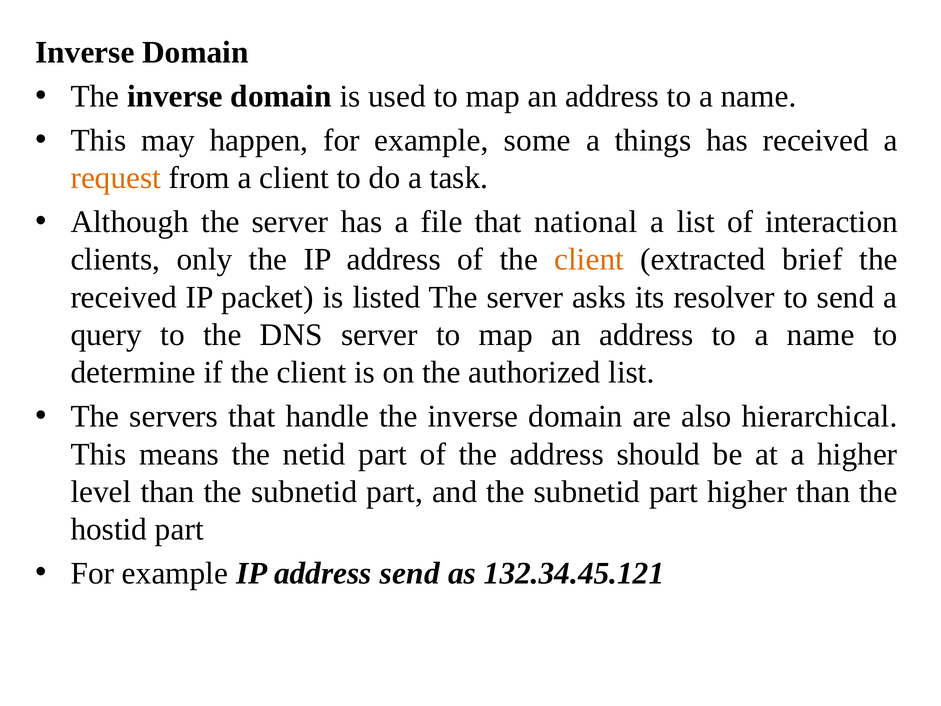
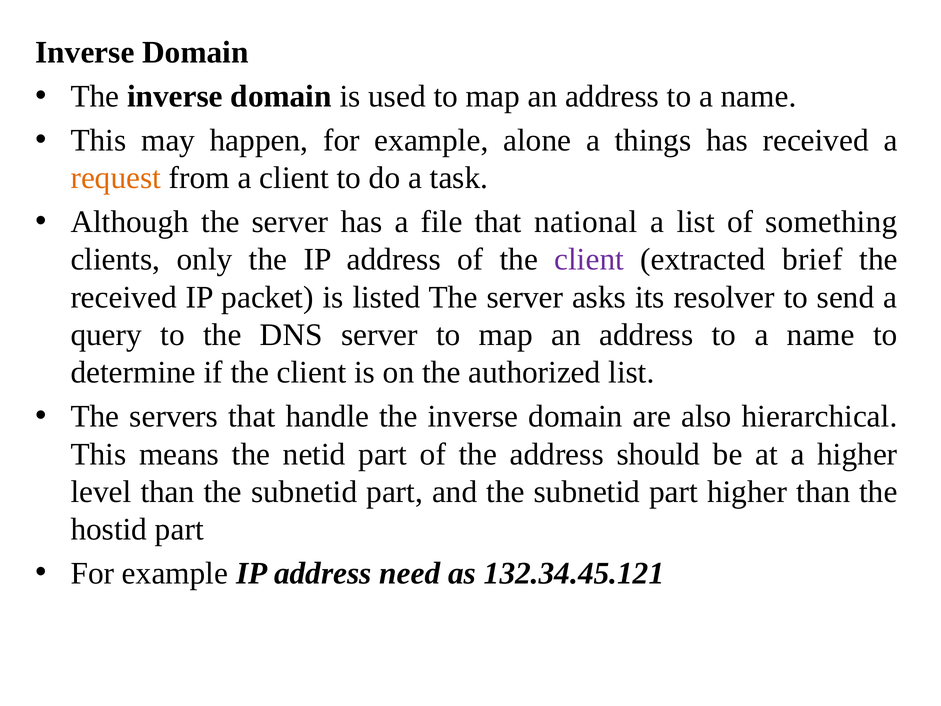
some: some -> alone (537, 140)
interaction: interaction -> something (831, 222)
client colour: orange -> purple (589, 260)
address send: send -> need (410, 573)
